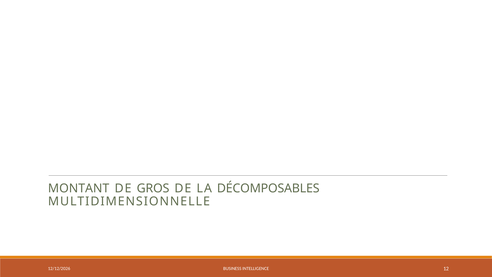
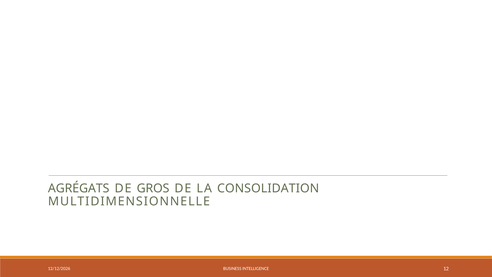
MONTANT: MONTANT -> AGRÉGATS (79, 188)
DÉCOMPOSABLES: DÉCOMPOSABLES -> CONSOLIDATION (268, 188)
